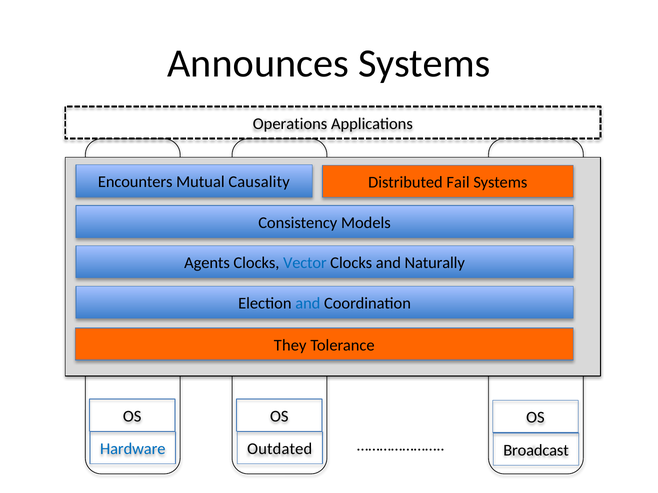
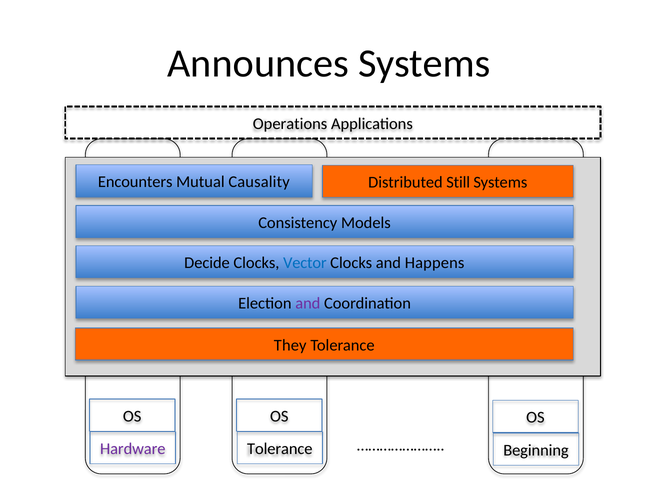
Fail: Fail -> Still (458, 183)
Agents: Agents -> Decide (207, 263)
Naturally: Naturally -> Happens (435, 263)
and colour: blue -> purple (308, 304)
Hardware colour: blue -> purple (133, 449)
Outdated: Outdated -> Tolerance (280, 449)
Broadcast: Broadcast -> Beginning (536, 451)
